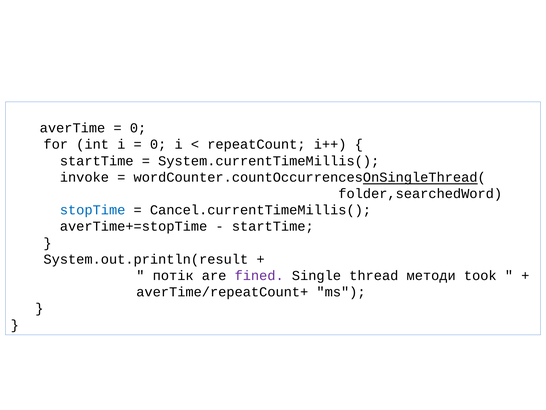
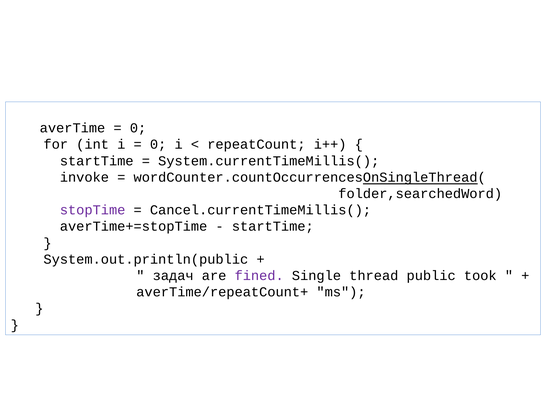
stopTime colour: blue -> purple (93, 210)
System.out.println(result: System.out.println(result -> System.out.println(public (146, 259)
потік: потік -> задач (173, 275)
методи: методи -> public (431, 275)
